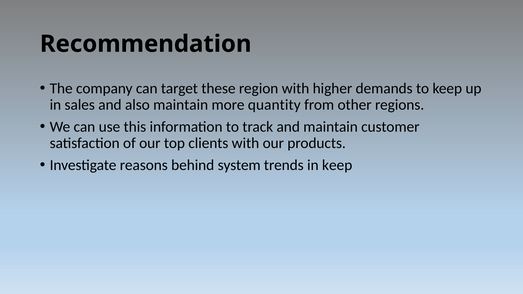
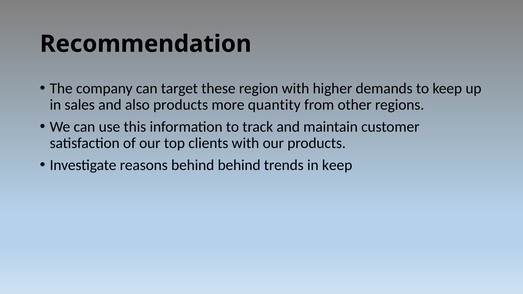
also maintain: maintain -> products (181, 105)
behind system: system -> behind (239, 165)
